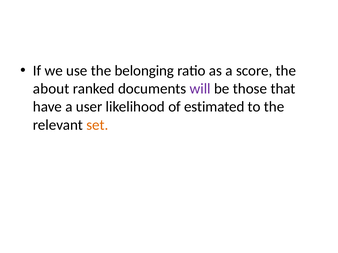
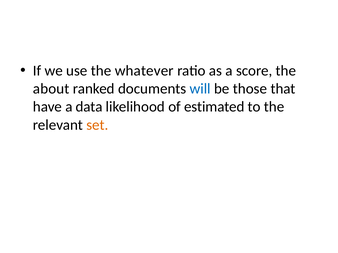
belonging: belonging -> whatever (144, 71)
will colour: purple -> blue (200, 89)
user: user -> data (89, 107)
